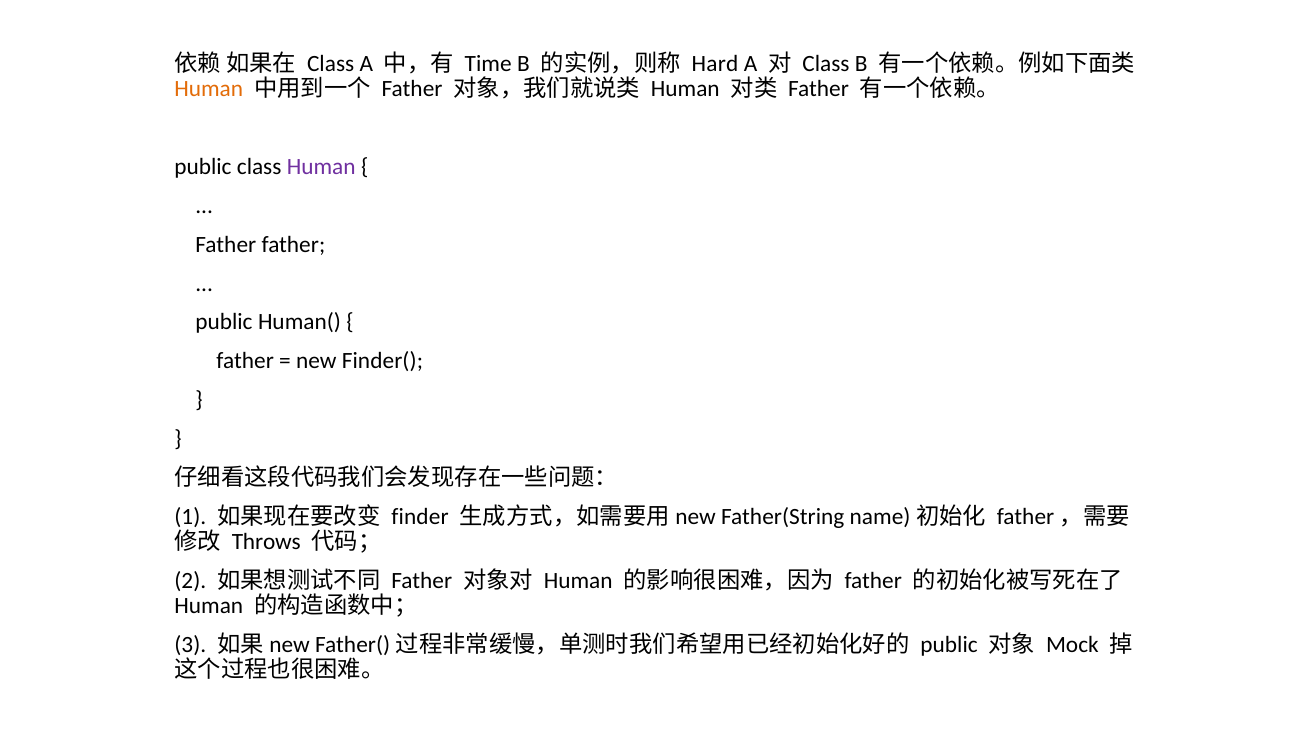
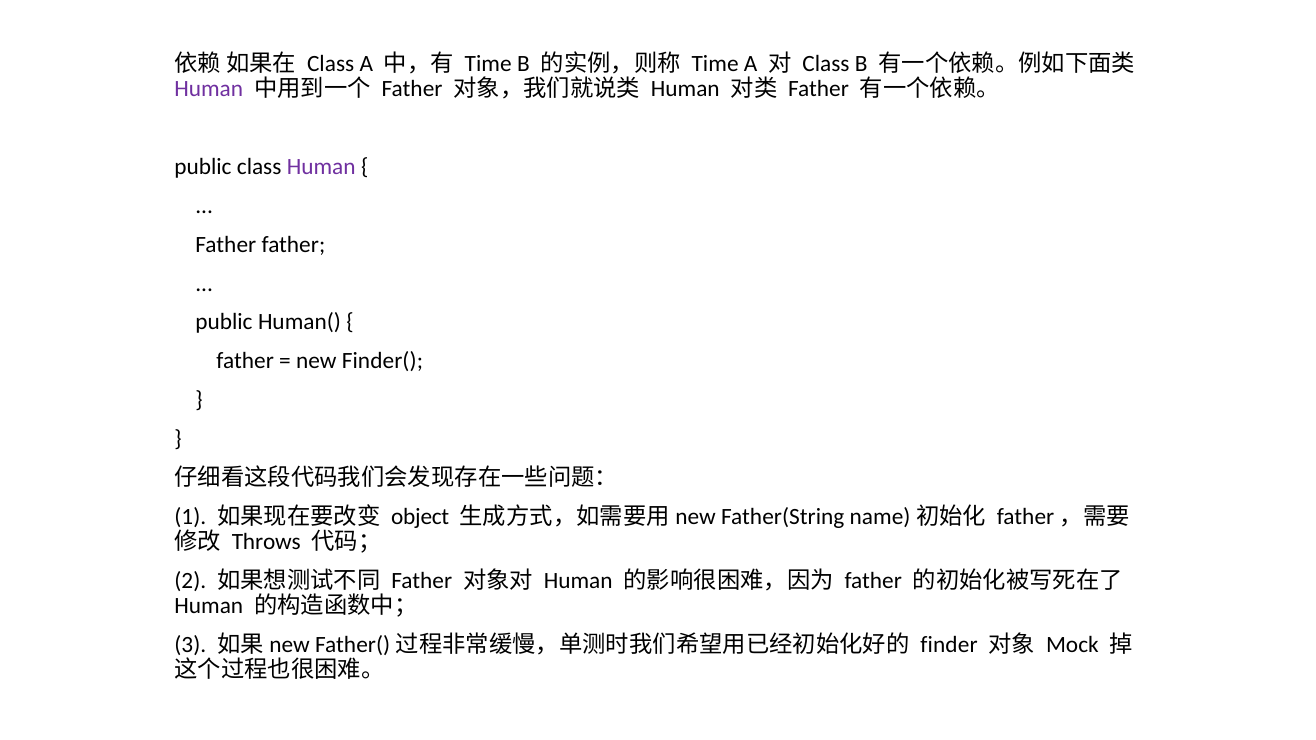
Hard: Hard -> Time (715, 64)
Human colour: orange -> purple (209, 89)
finder: finder -> object (420, 517)
public: public -> finder (949, 645)
